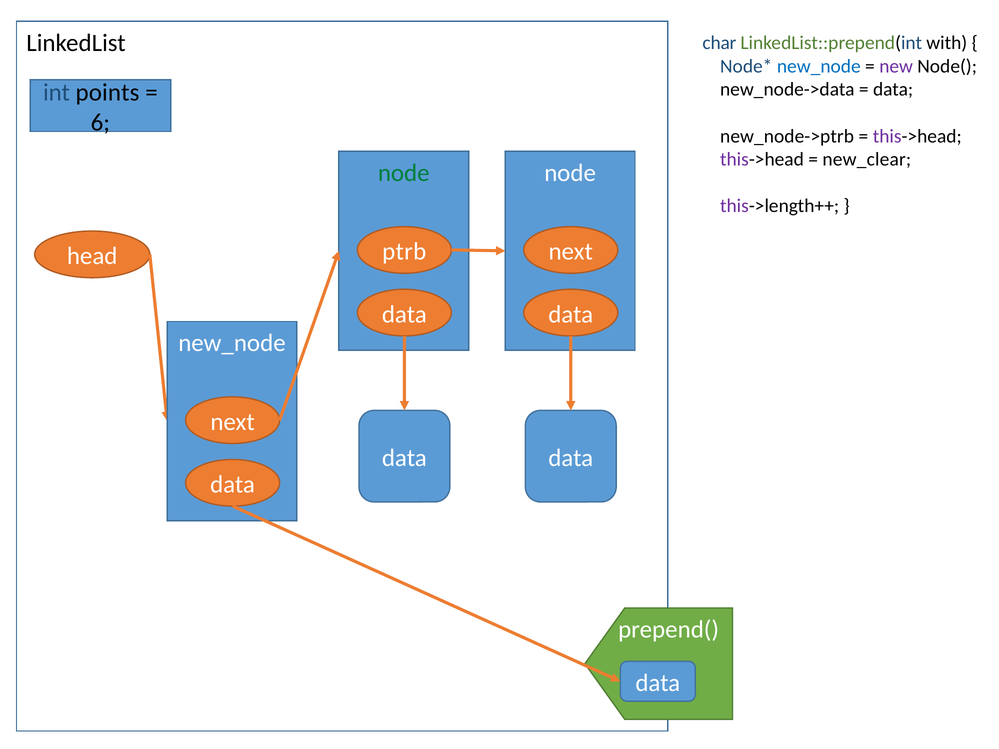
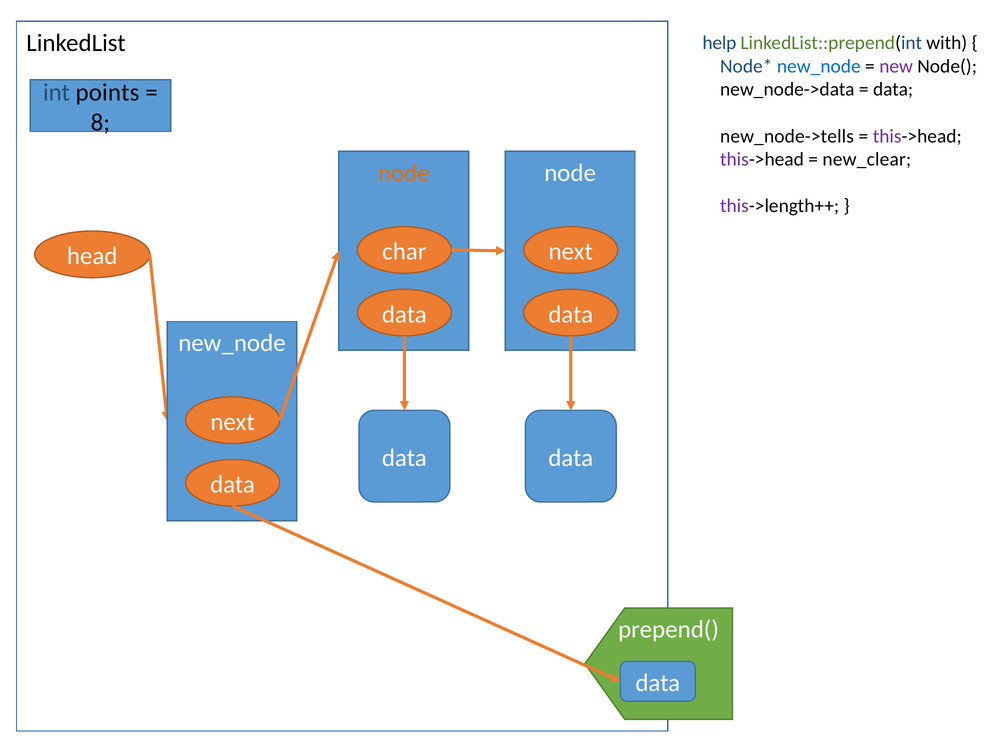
char: char -> help (719, 43)
6: 6 -> 8 (100, 122)
new_node->ptrb: new_node->ptrb -> new_node->tells (787, 136)
node colour: green -> orange (404, 173)
ptrb: ptrb -> char (404, 252)
